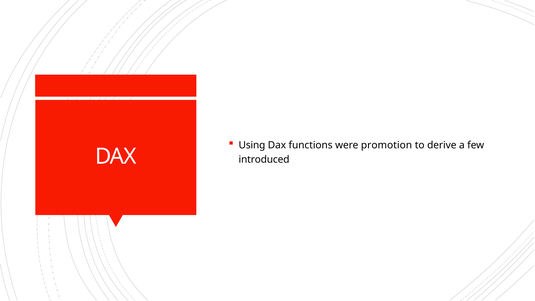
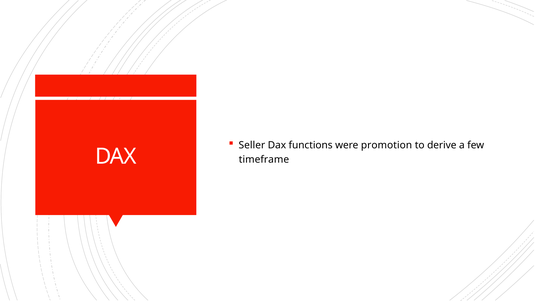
Using: Using -> Seller (252, 145)
introduced: introduced -> timeframe (264, 160)
